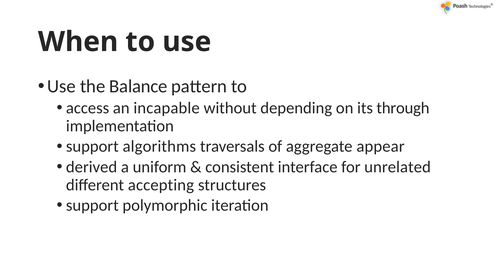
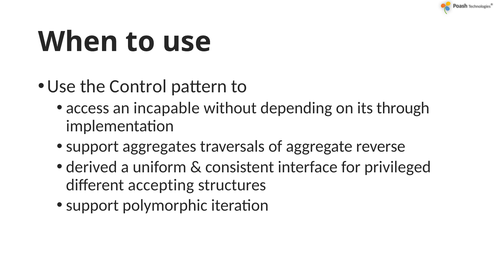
Balance: Balance -> Control (138, 86)
algorithms: algorithms -> aggregates (159, 147)
appear: appear -> reverse (381, 147)
unrelated: unrelated -> privileged (398, 167)
